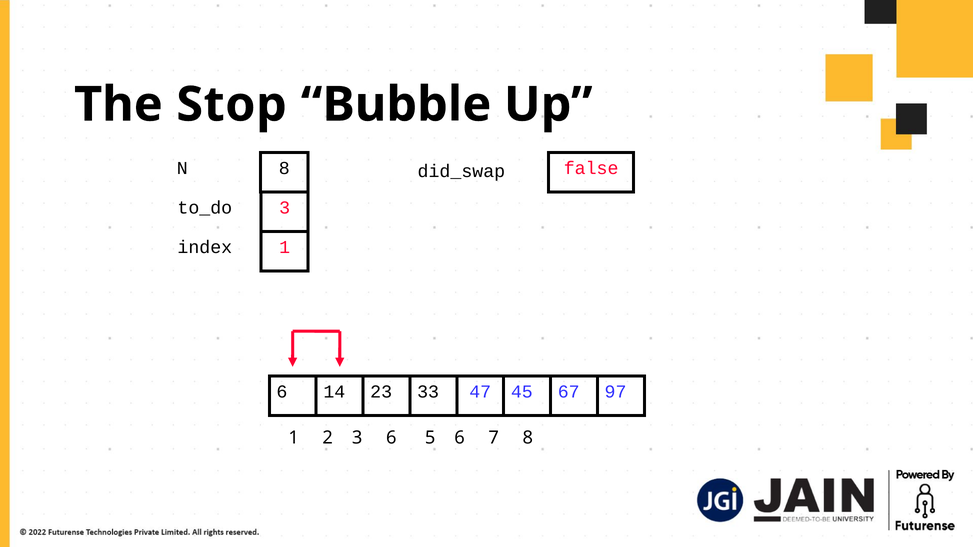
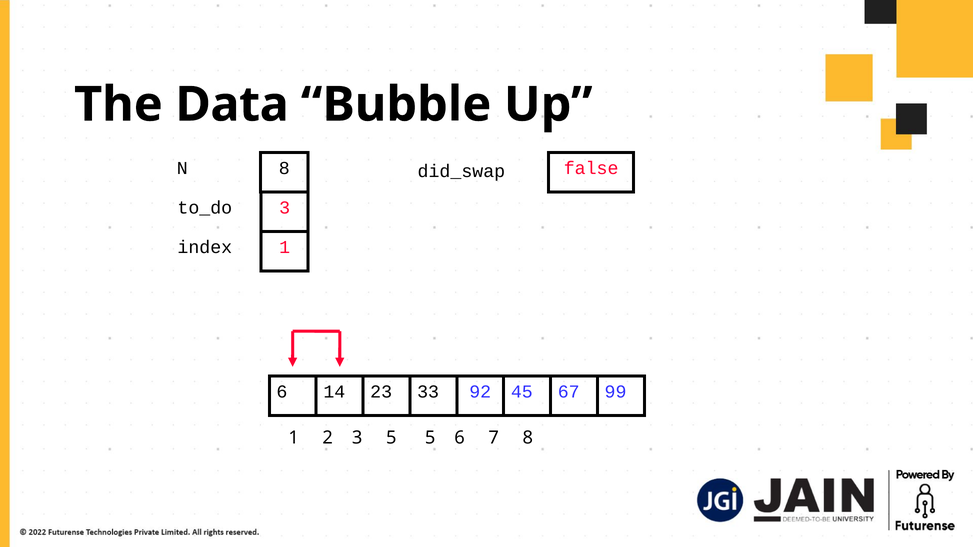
Stop: Stop -> Data (232, 105)
47: 47 -> 92 (480, 392)
97: 97 -> 99 (616, 392)
3 6: 6 -> 5 (391, 438)
